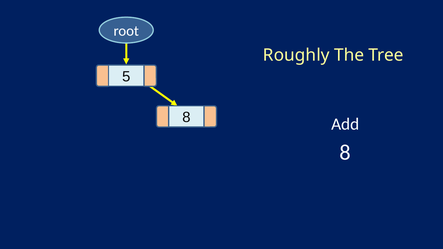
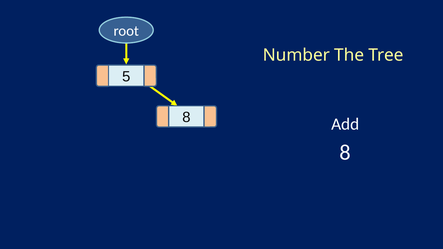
Roughly: Roughly -> Number (296, 55)
